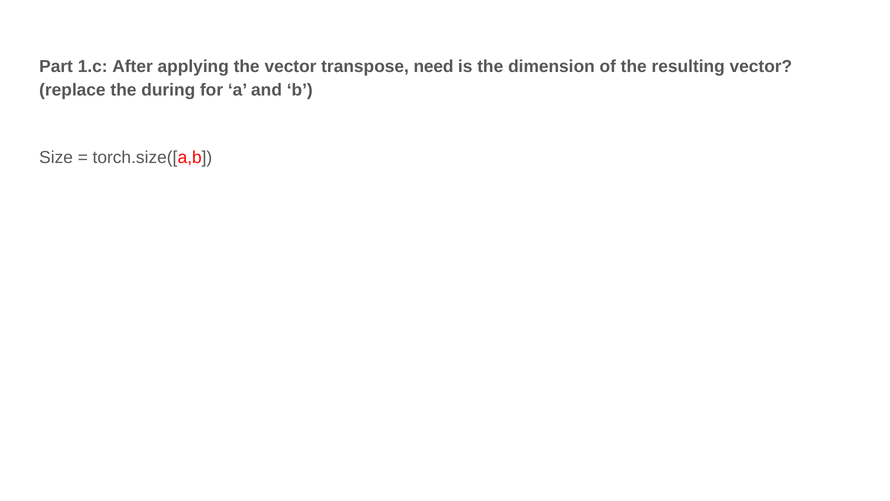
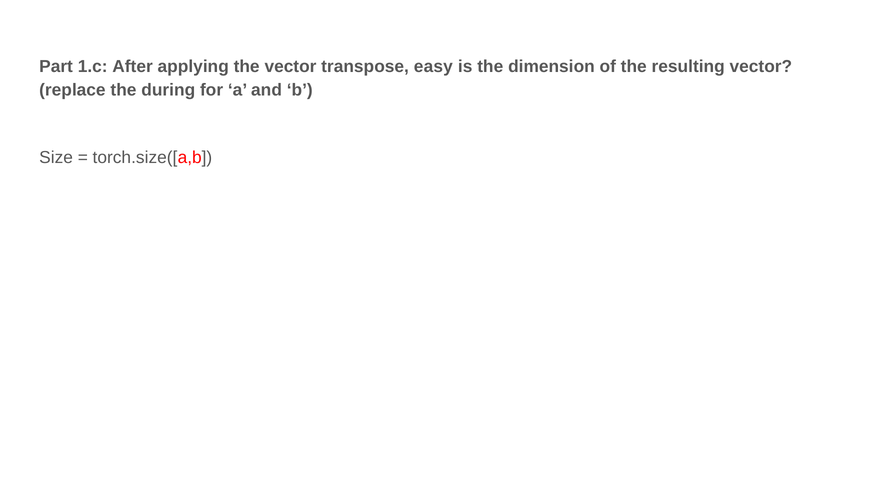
need: need -> easy (433, 66)
